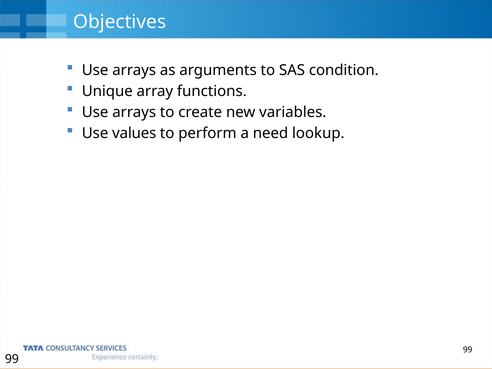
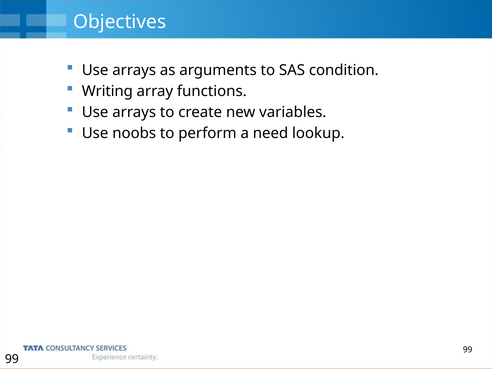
Unique: Unique -> Writing (107, 91)
values: values -> noobs (134, 133)
